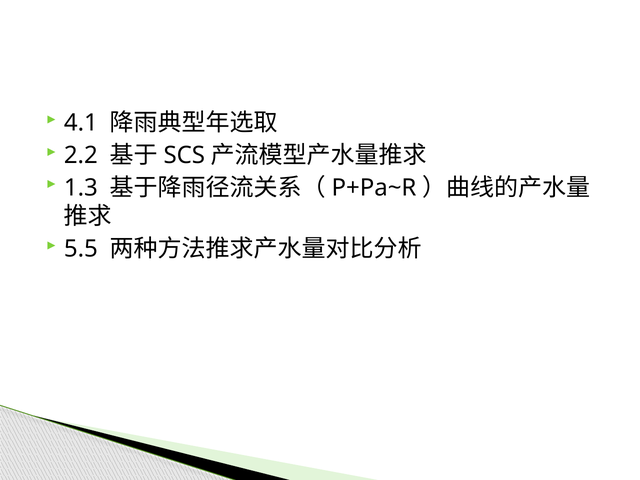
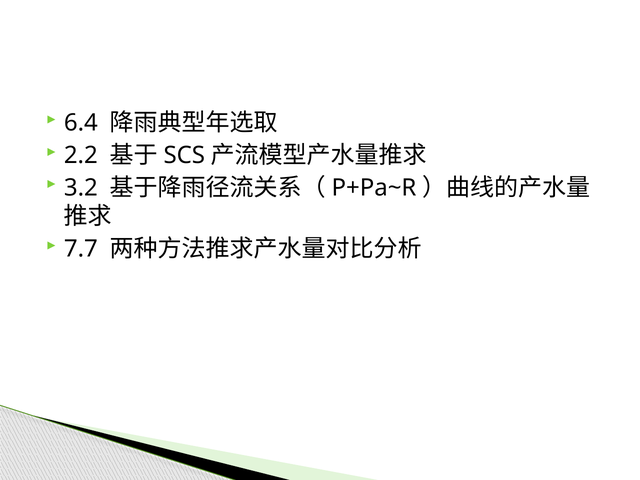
4.1: 4.1 -> 6.4 (81, 123)
1.3: 1.3 -> 3.2 (81, 188)
5.5: 5.5 -> 7.7 (81, 249)
